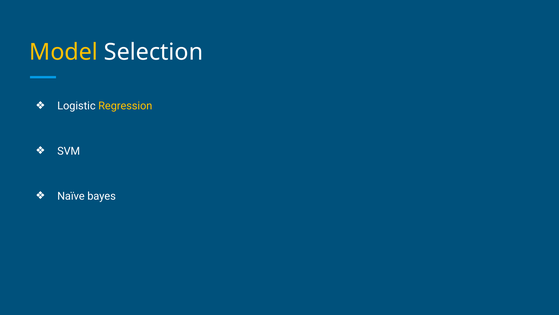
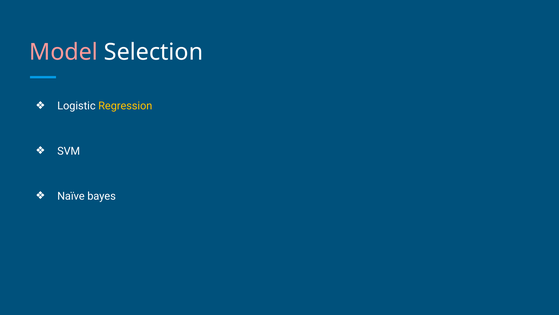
Model colour: yellow -> pink (64, 52)
